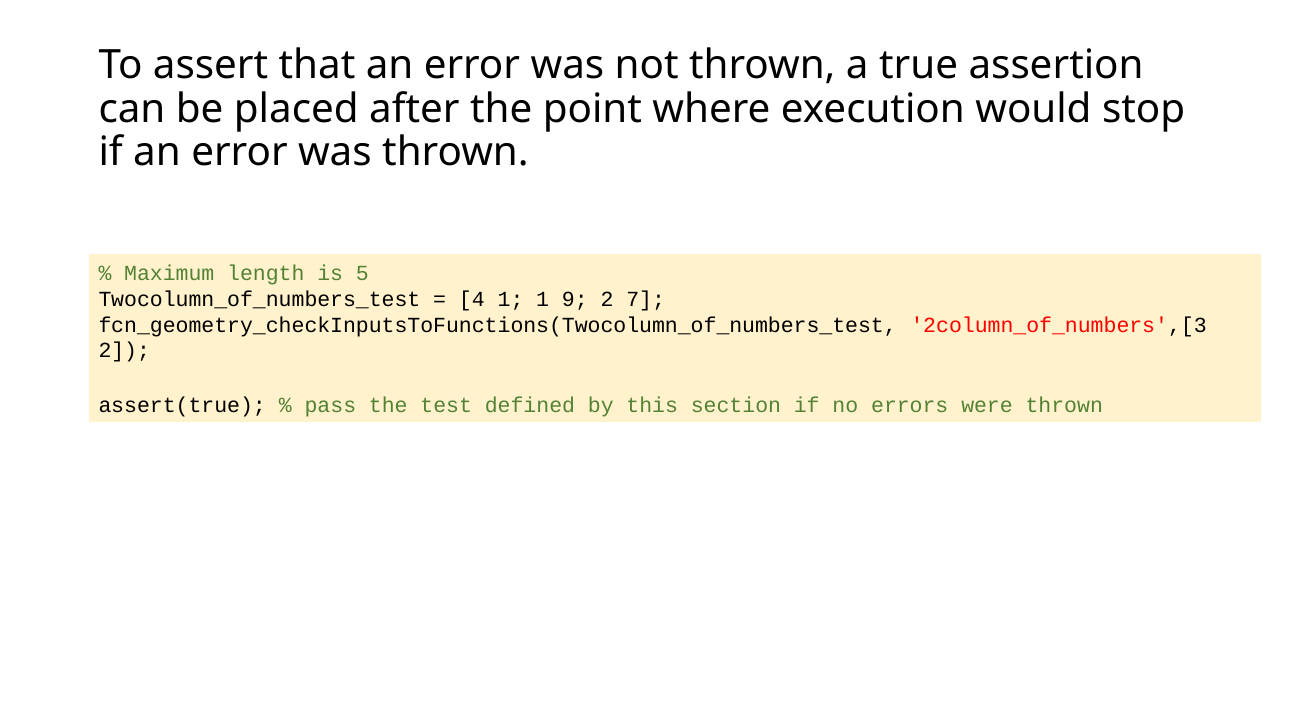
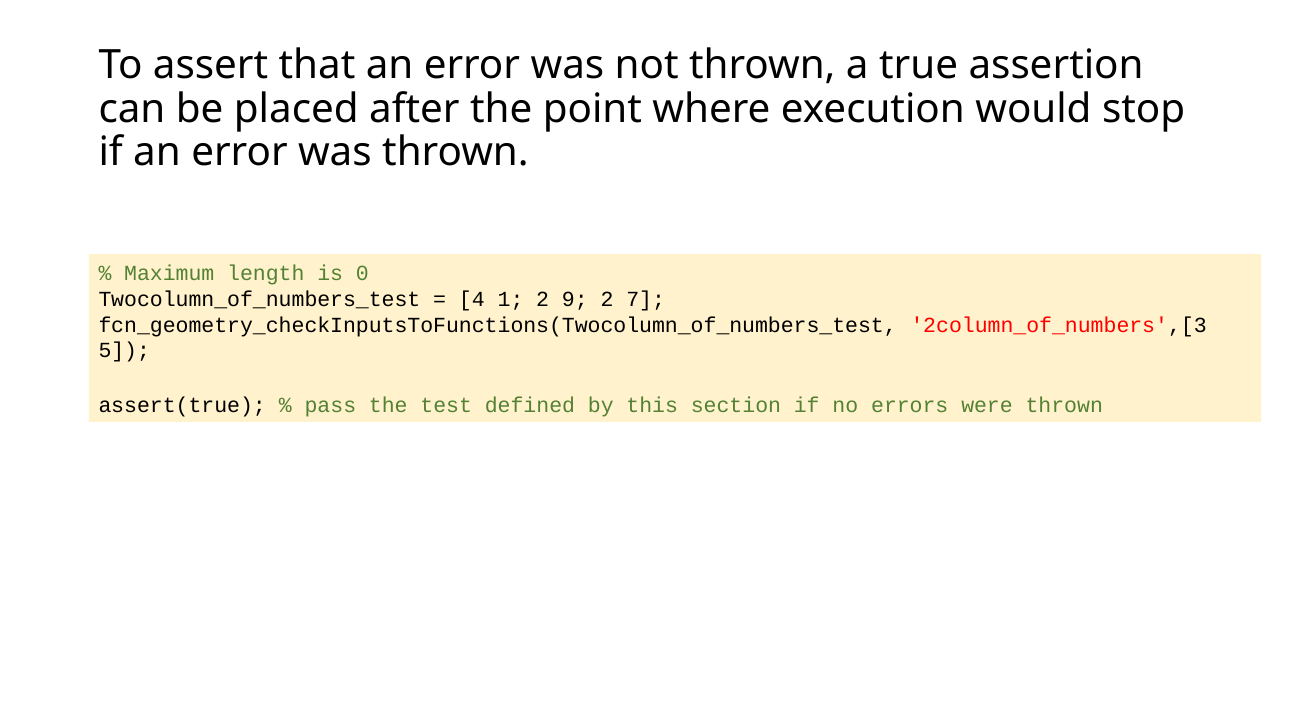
5: 5 -> 0 (362, 273)
1 1: 1 -> 2 (543, 299)
2: 2 -> 5 (124, 351)
